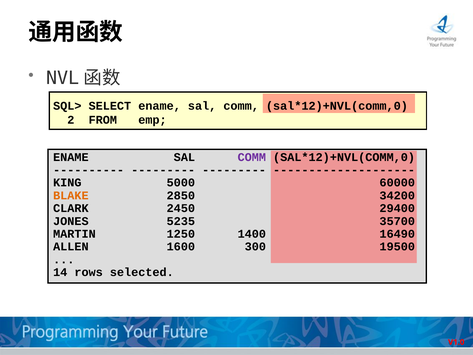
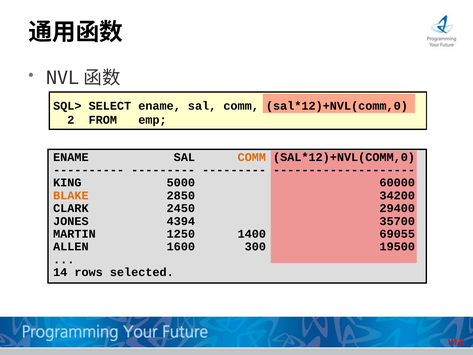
COMM colour: purple -> orange (252, 157)
5235: 5235 -> 4394 (181, 221)
16490: 16490 -> 69055 (397, 234)
